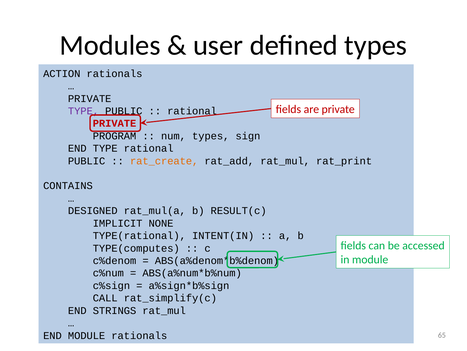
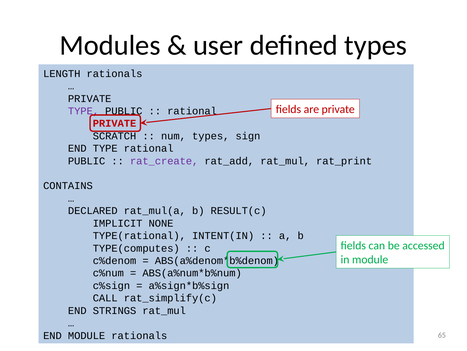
ACTION: ACTION -> LENGTH (62, 73)
PROGRAM: PROGRAM -> SCRATCH (115, 136)
rat_create colour: orange -> purple (164, 161)
DESIGNED: DESIGNED -> DECLARED (93, 210)
